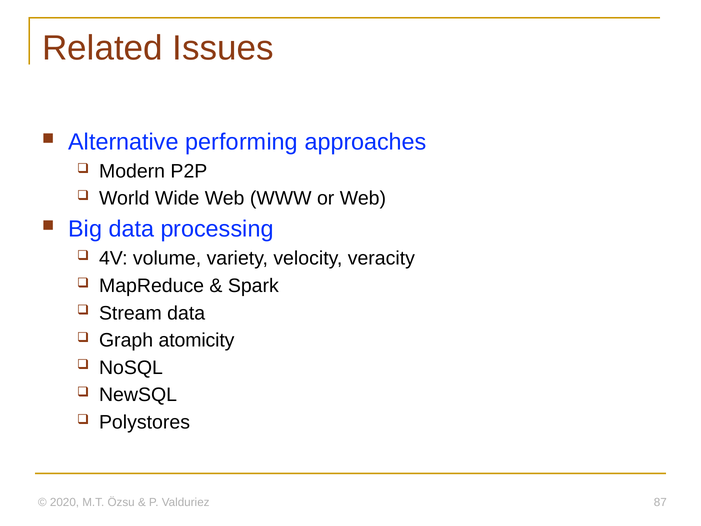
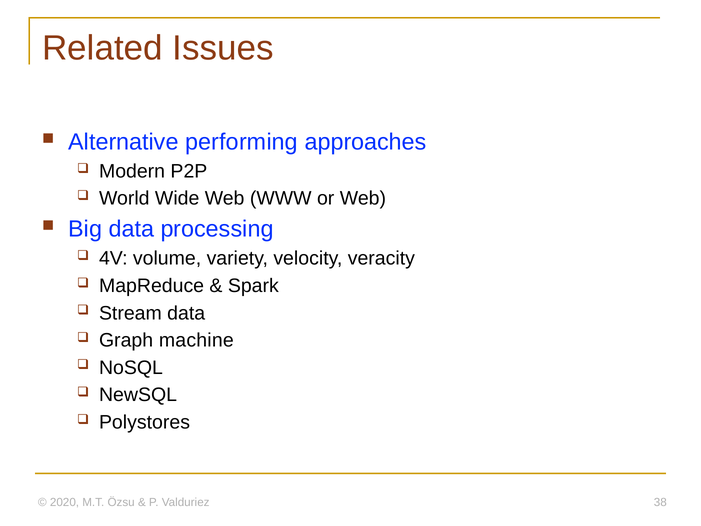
atomicity: atomicity -> machine (196, 340)
87: 87 -> 38 (660, 502)
